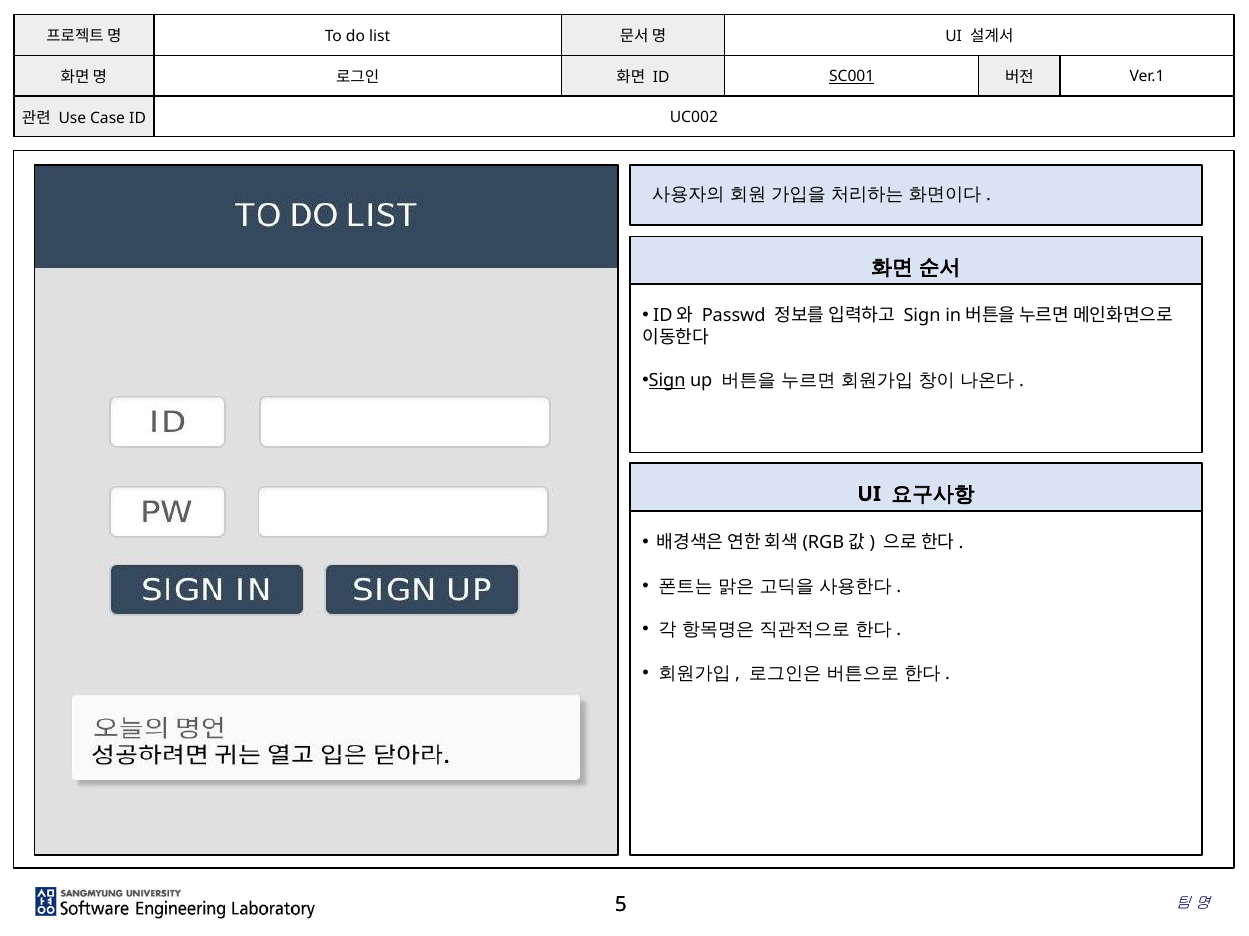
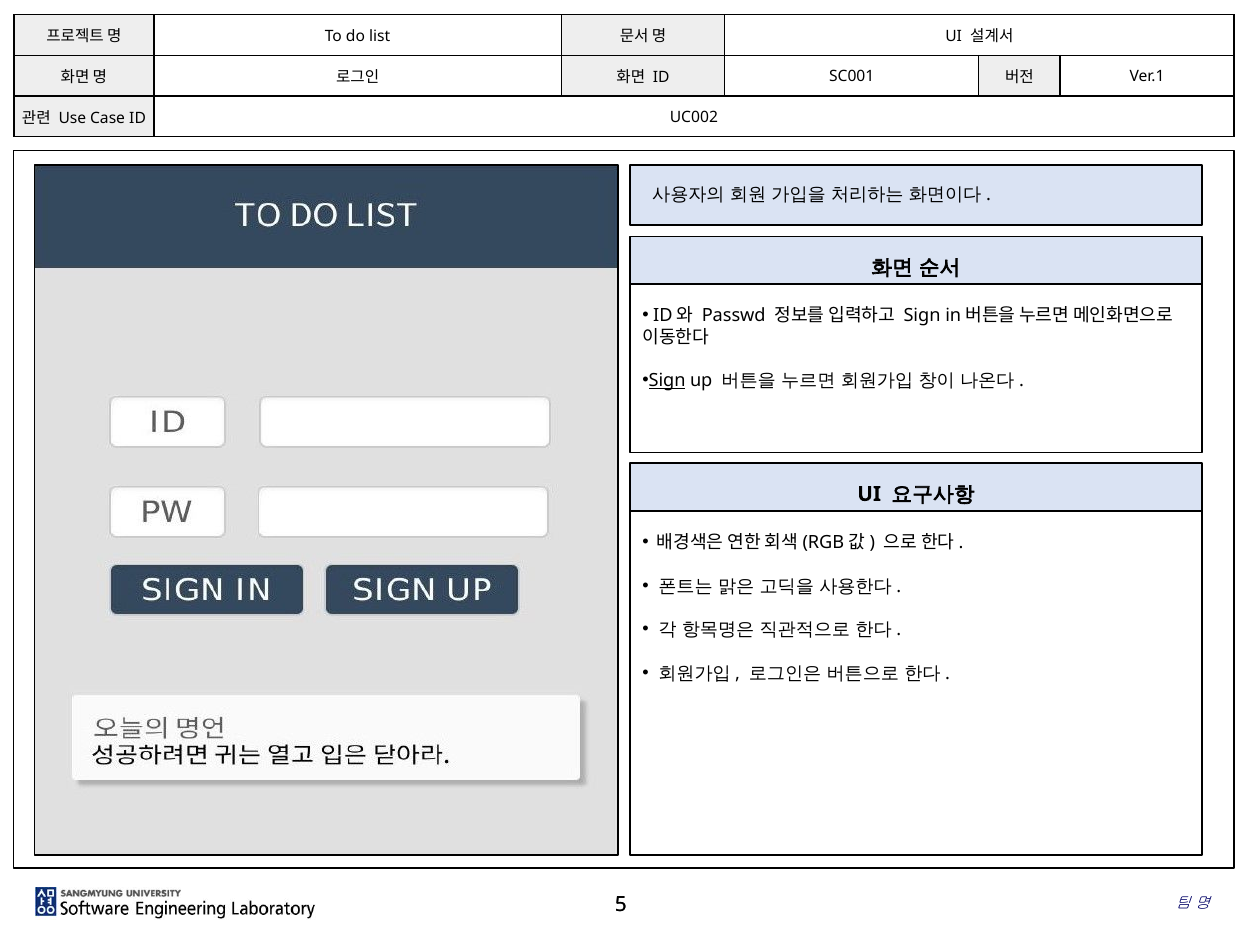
SC001 underline: present -> none (852, 77)
